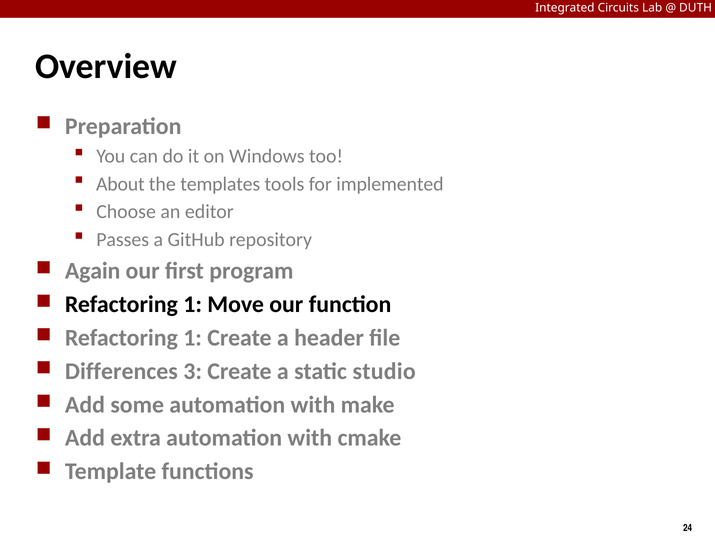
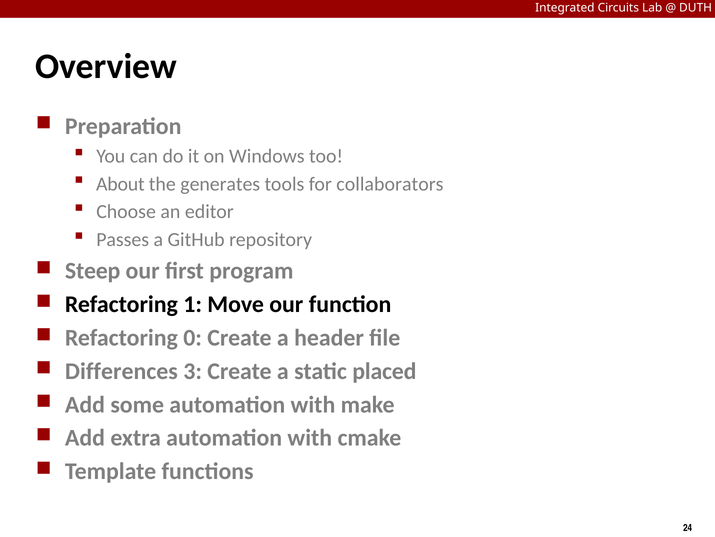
templates: templates -> generates (220, 184)
implemented: implemented -> collaborators (390, 184)
Again: Again -> Steep (93, 271)
1: 1 -> 0 (193, 337)
studio: studio -> placed (384, 371)
